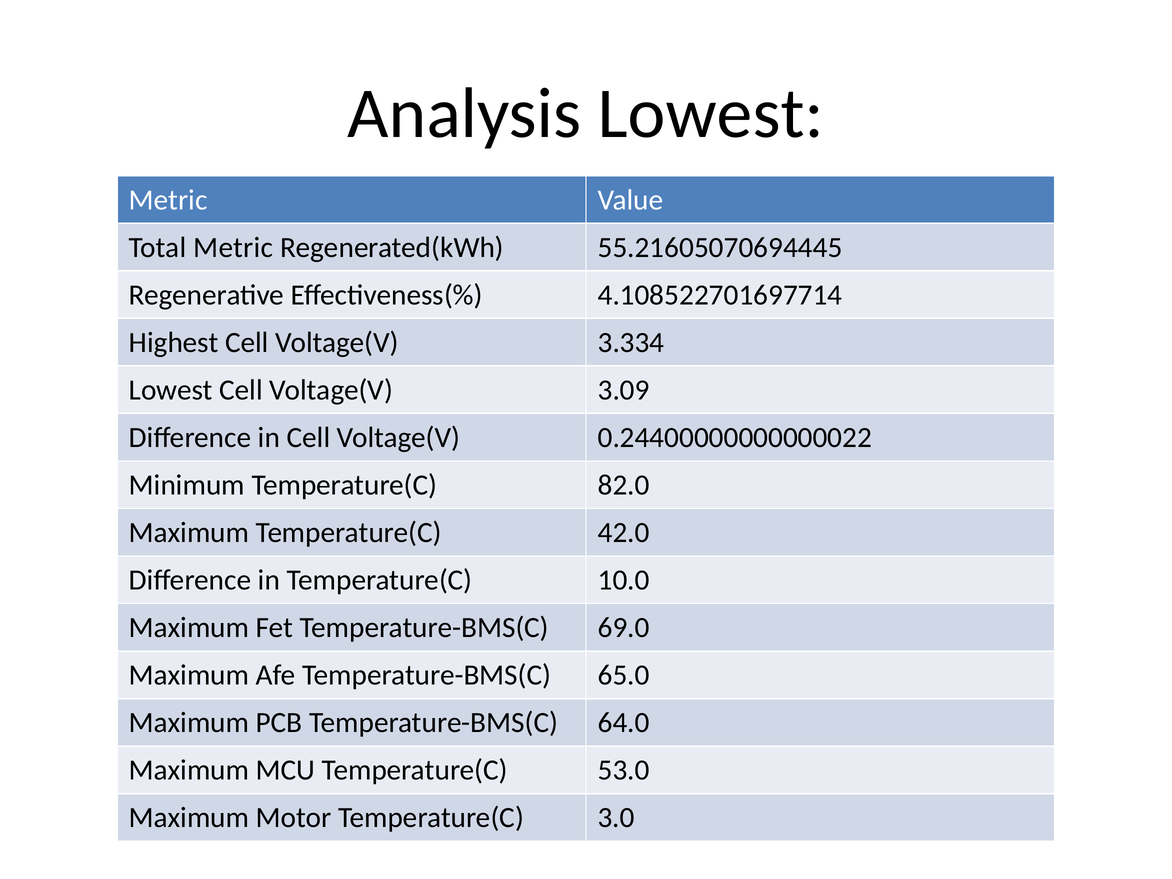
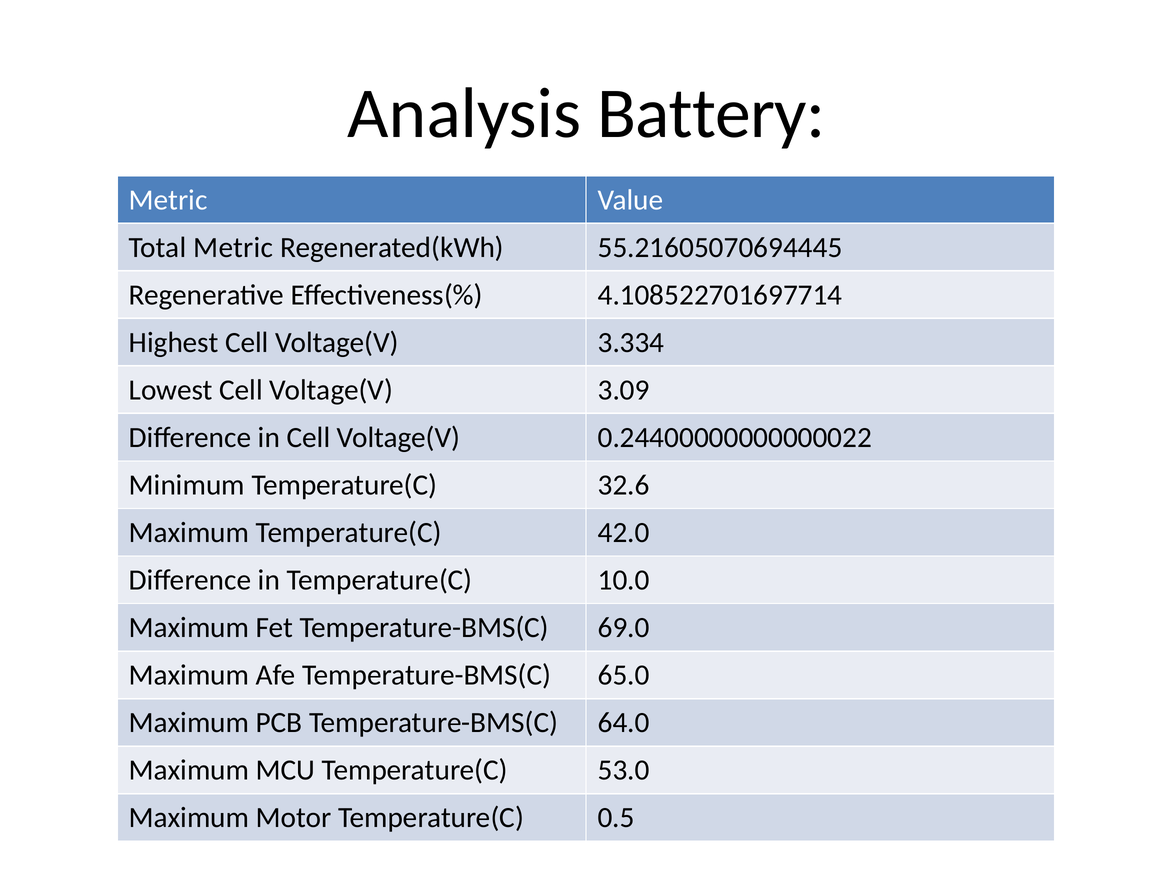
Analysis Lowest: Lowest -> Battery (711, 113)
82.0: 82.0 -> 32.6 (624, 485)
3.0: 3.0 -> 0.5 (616, 818)
